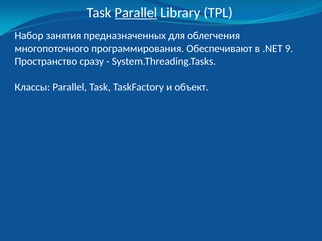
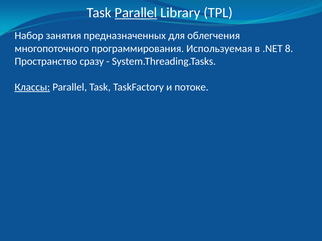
Обеспечивают: Обеспечивают -> Используемая (219, 49)
9: 9 -> 8 (289, 49)
Классы underline: none -> present (32, 87)
объект: объект -> потоке (191, 87)
